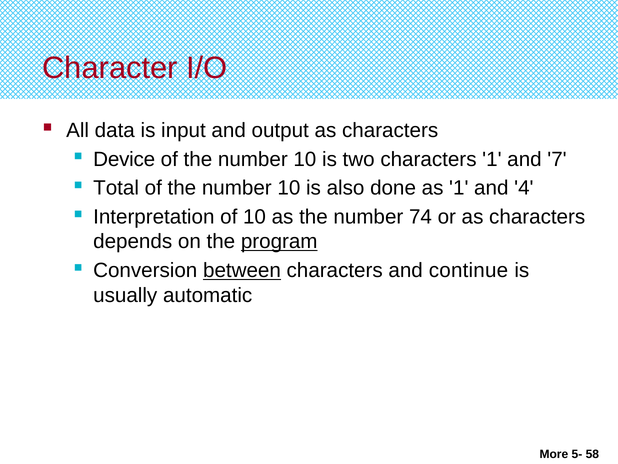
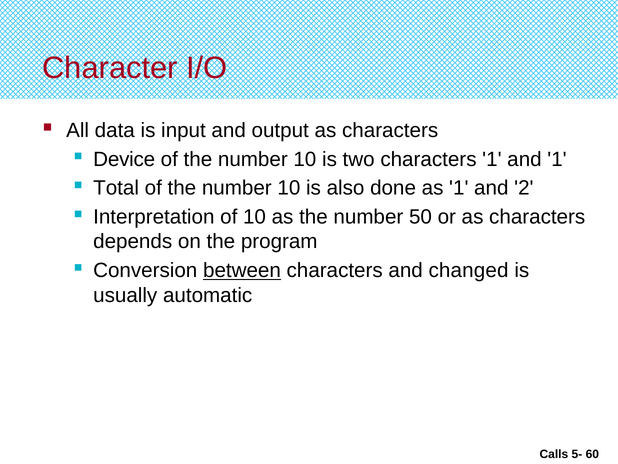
and 7: 7 -> 1 (557, 159)
4: 4 -> 2 (524, 188)
74: 74 -> 50 (420, 217)
program underline: present -> none (279, 241)
continue: continue -> changed (469, 270)
More: More -> Calls (554, 454)
58: 58 -> 60 (592, 454)
